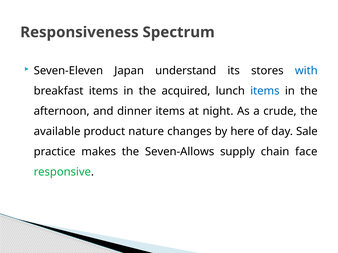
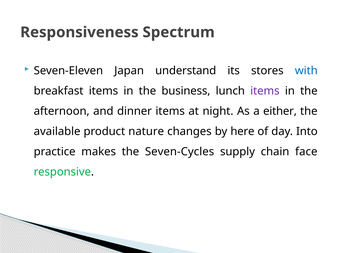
acquired: acquired -> business (186, 91)
items colour: blue -> purple (265, 91)
crude: crude -> either (280, 111)
Sale: Sale -> Into (307, 132)
Seven-Allows: Seven-Allows -> Seven-Cycles (180, 152)
